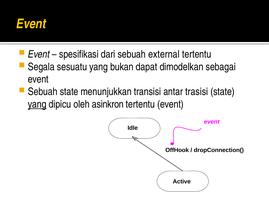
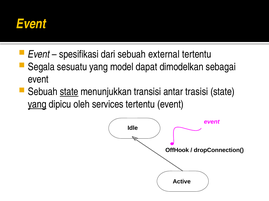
bukan: bukan -> model (122, 67)
state underline: none -> present (69, 92)
asinkron: asinkron -> services (108, 105)
